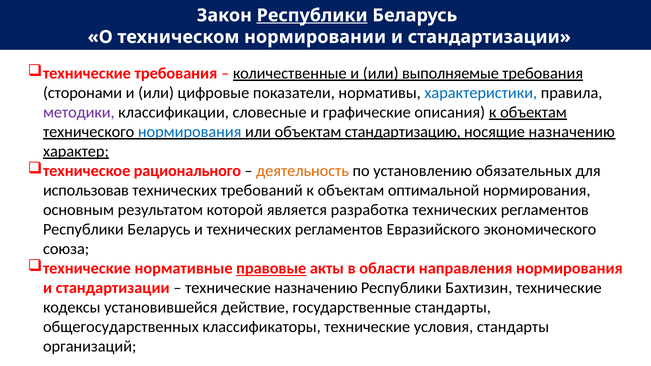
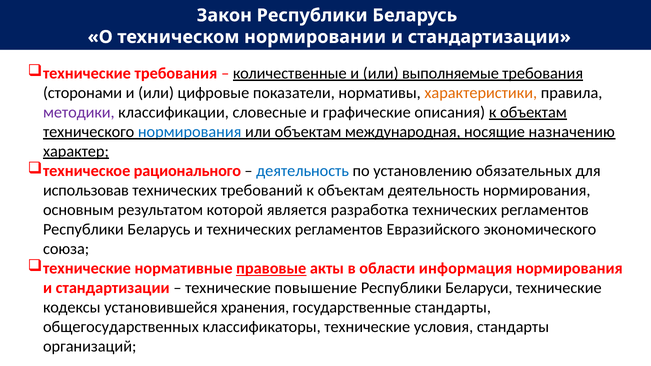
Республики underline: present -> none (312, 15)
характеристики colour: blue -> orange (481, 93)
стандартизацию: стандартизацию -> международная (403, 132)
деятельность colour: orange -> blue (303, 171)
объектам оптимальной: оптимальной -> деятельность (434, 191)
направления: направления -> информация (466, 269)
технические назначению: назначению -> повышение (316, 288)
Бахтизин: Бахтизин -> Беларуси (479, 288)
действие: действие -> хранения (255, 308)
